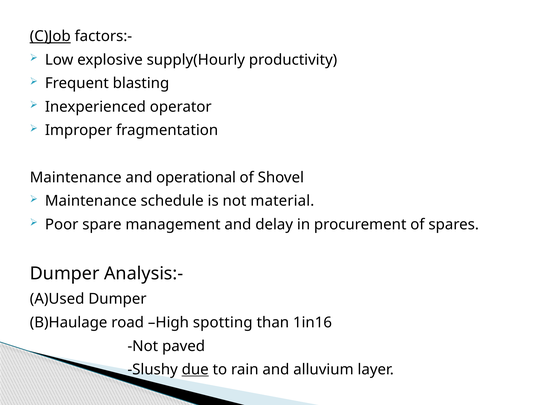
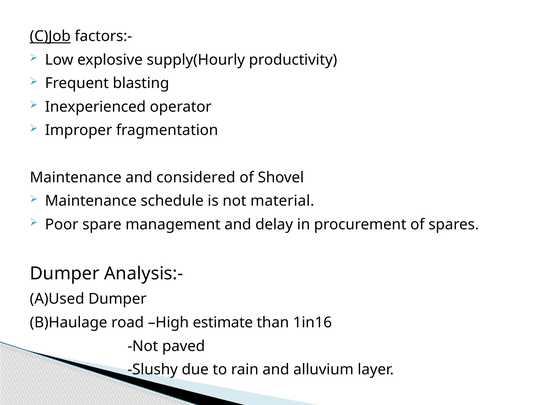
operational: operational -> considered (196, 177)
spotting: spotting -> estimate (223, 323)
due underline: present -> none (195, 370)
